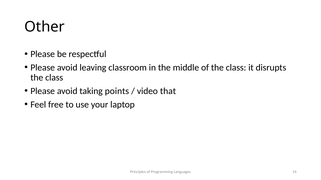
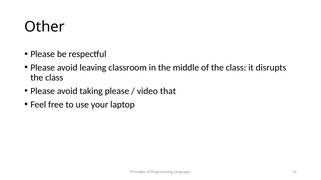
taking points: points -> please (117, 91)
